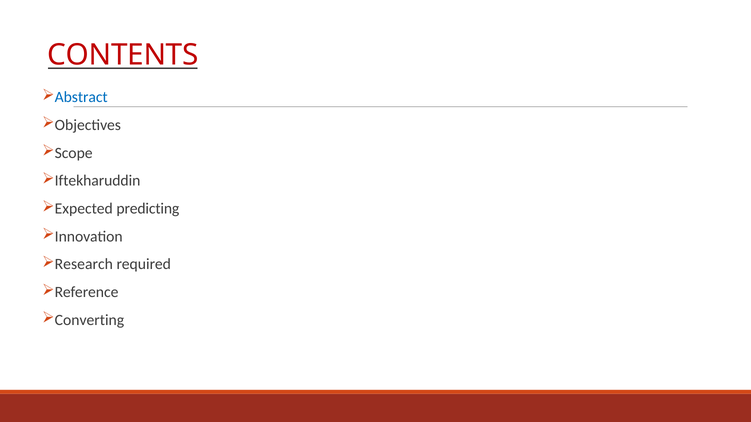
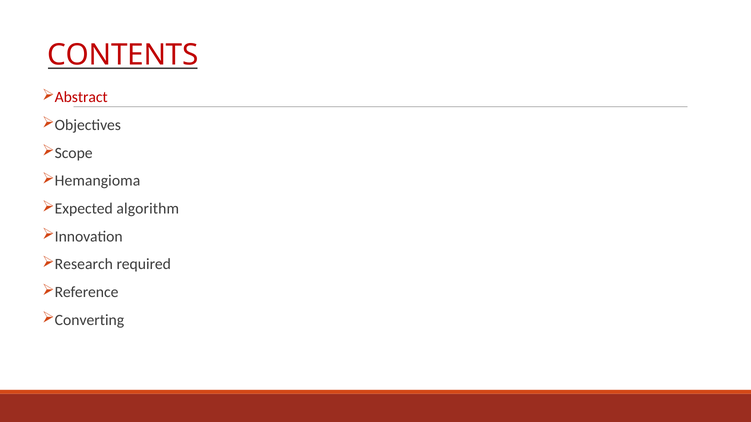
Abstract colour: blue -> red (81, 97)
Iftekharuddin: Iftekharuddin -> Hemangioma (97, 181)
predicting: predicting -> algorithm (148, 209)
